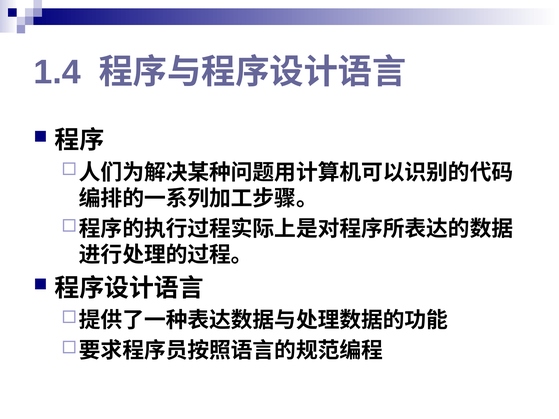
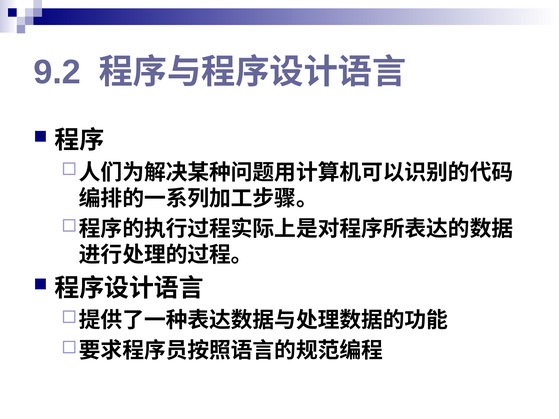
1.4: 1.4 -> 9.2 (57, 72)
